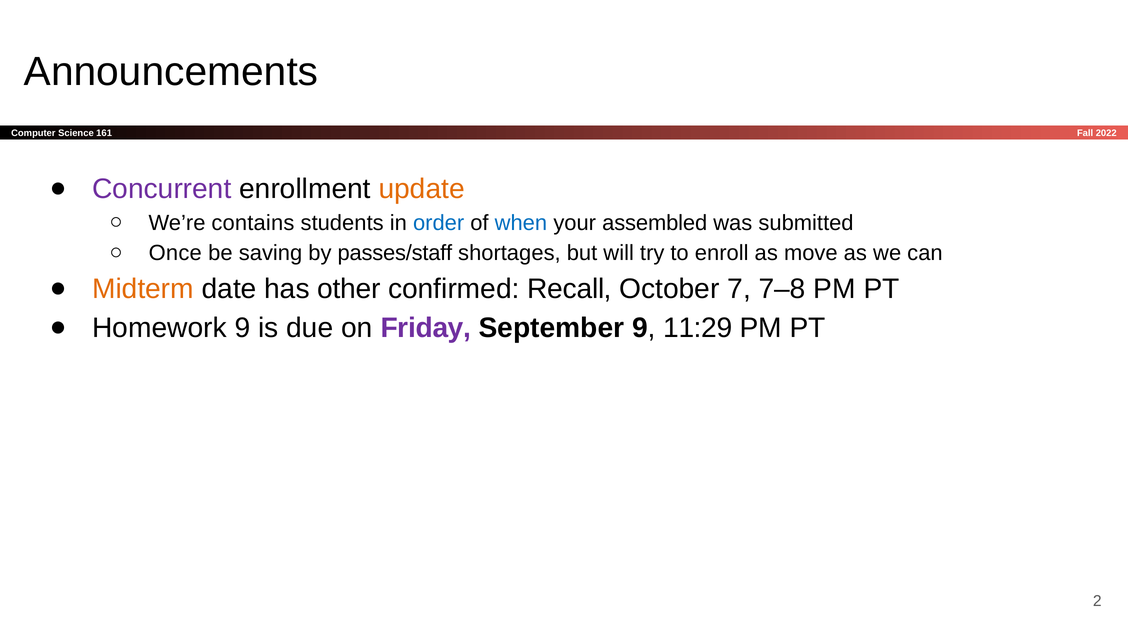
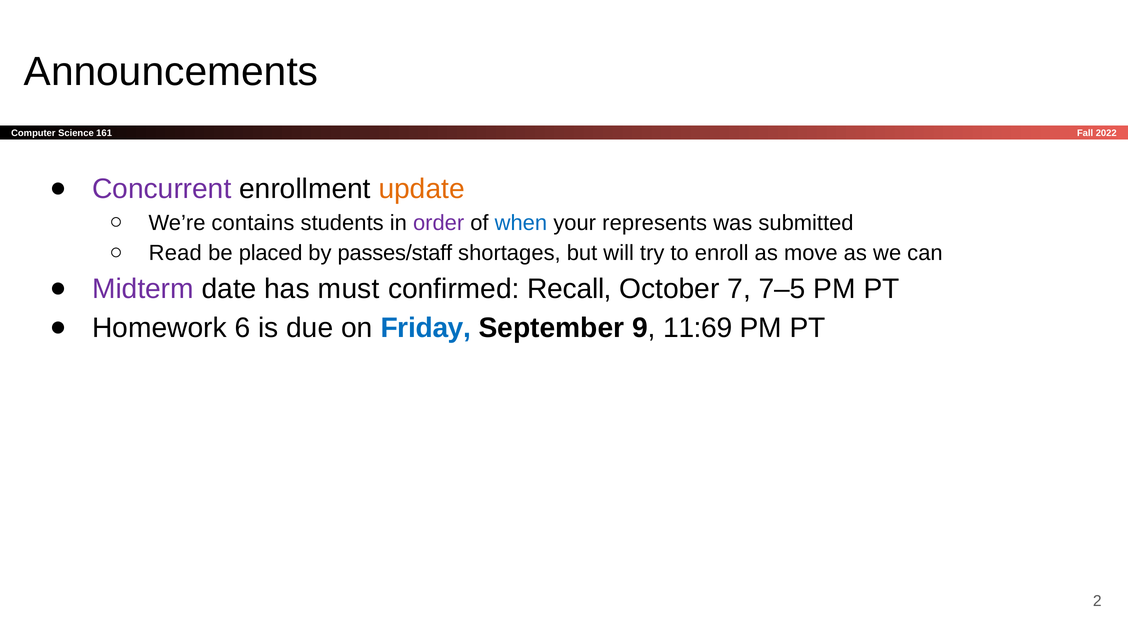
order colour: blue -> purple (439, 223)
assembled: assembled -> represents (655, 223)
Once: Once -> Read (175, 253)
saving: saving -> placed (271, 253)
Midterm colour: orange -> purple (143, 289)
other: other -> must (349, 289)
7–8: 7–8 -> 7–5 (782, 289)
Homework 9: 9 -> 6 (242, 327)
Friday colour: purple -> blue (426, 327)
11:29: 11:29 -> 11:69 (698, 327)
